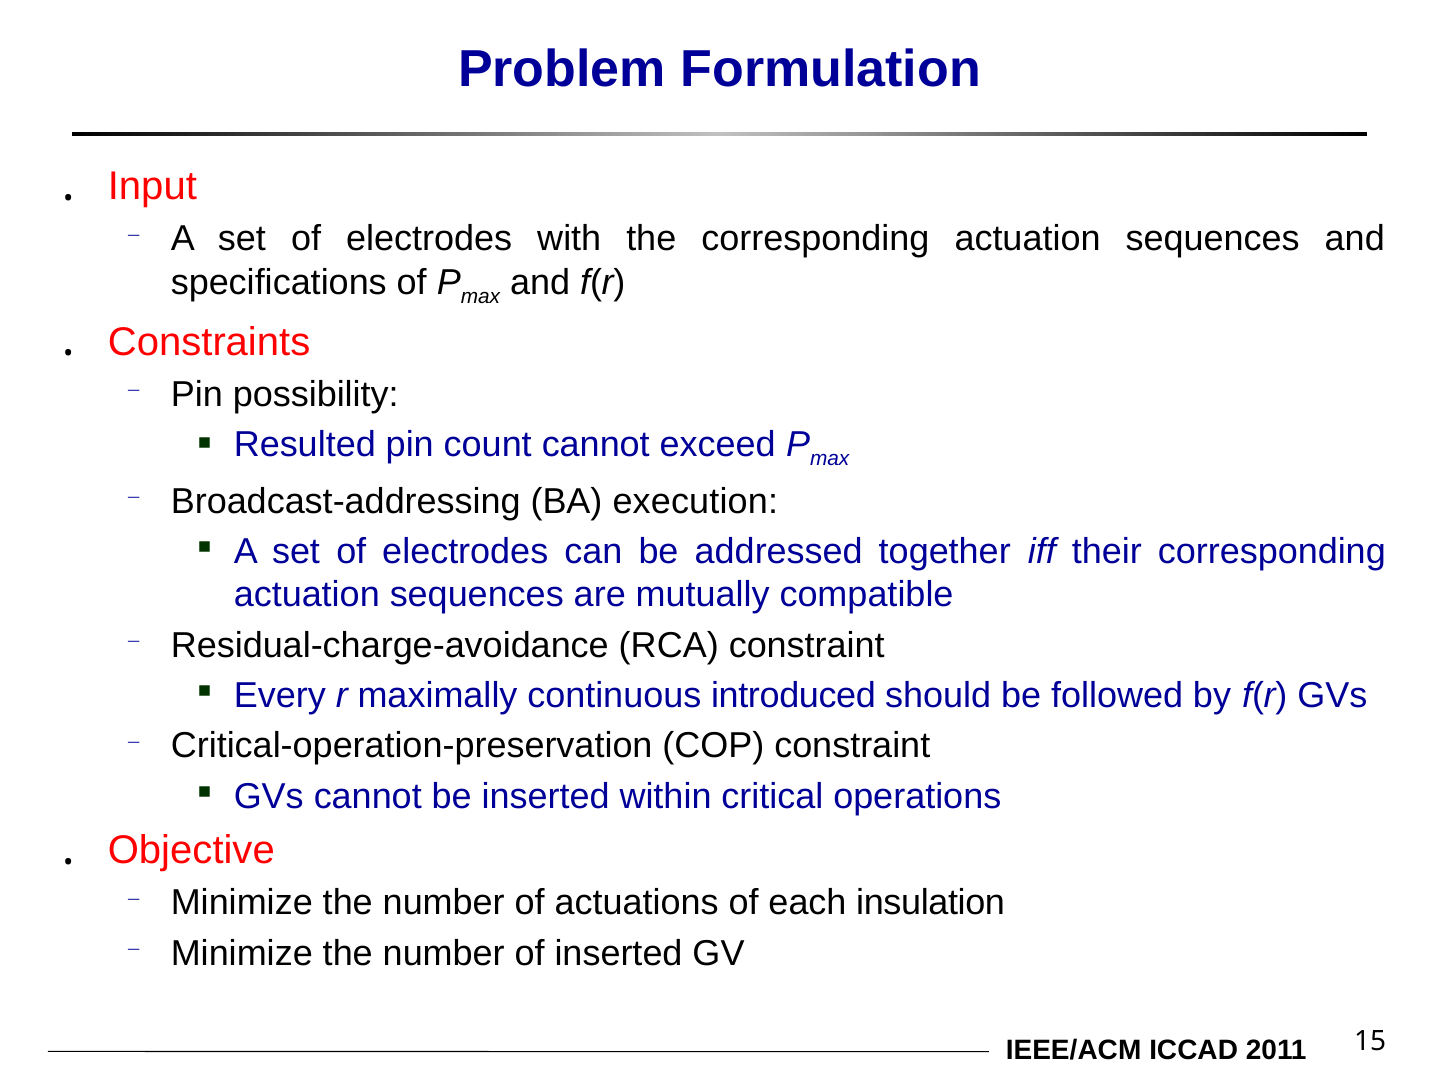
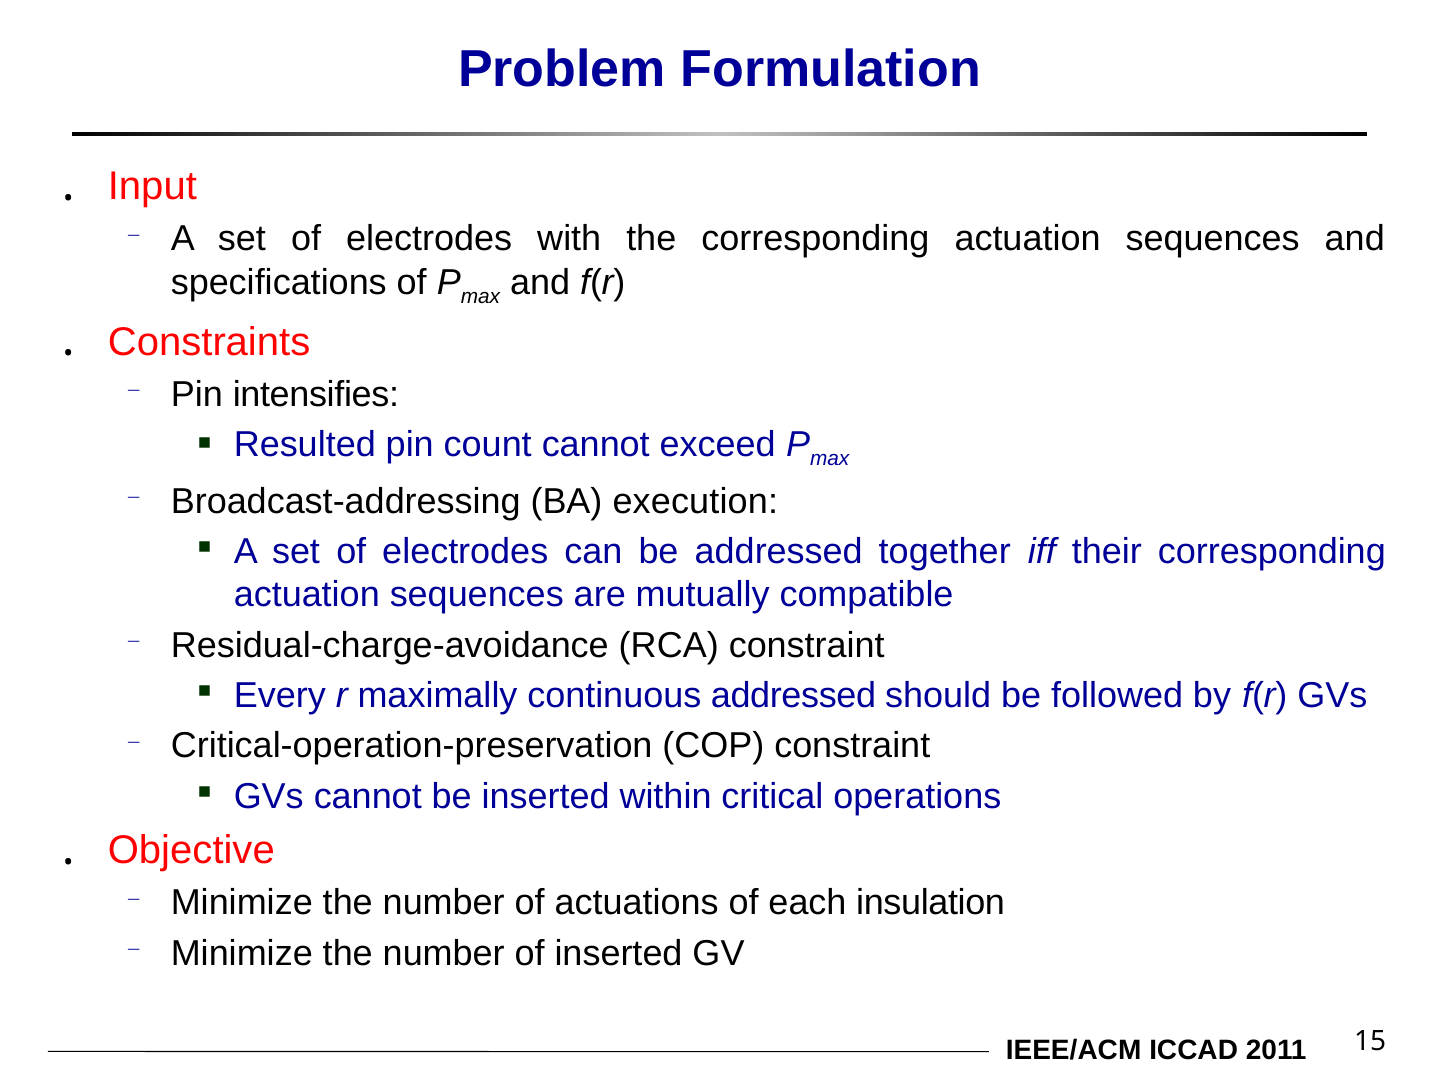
possibility: possibility -> intensifies (316, 395)
continuous introduced: introduced -> addressed (793, 696)
